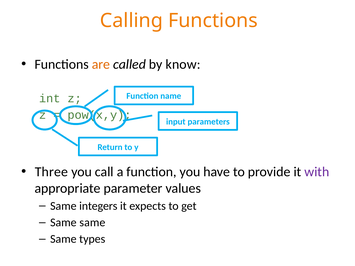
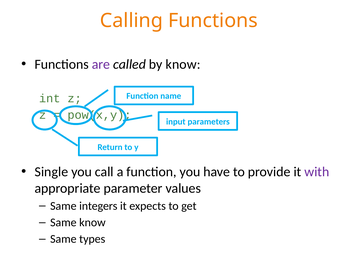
are colour: orange -> purple (101, 64)
Three: Three -> Single (51, 172)
Same same: same -> know (92, 223)
